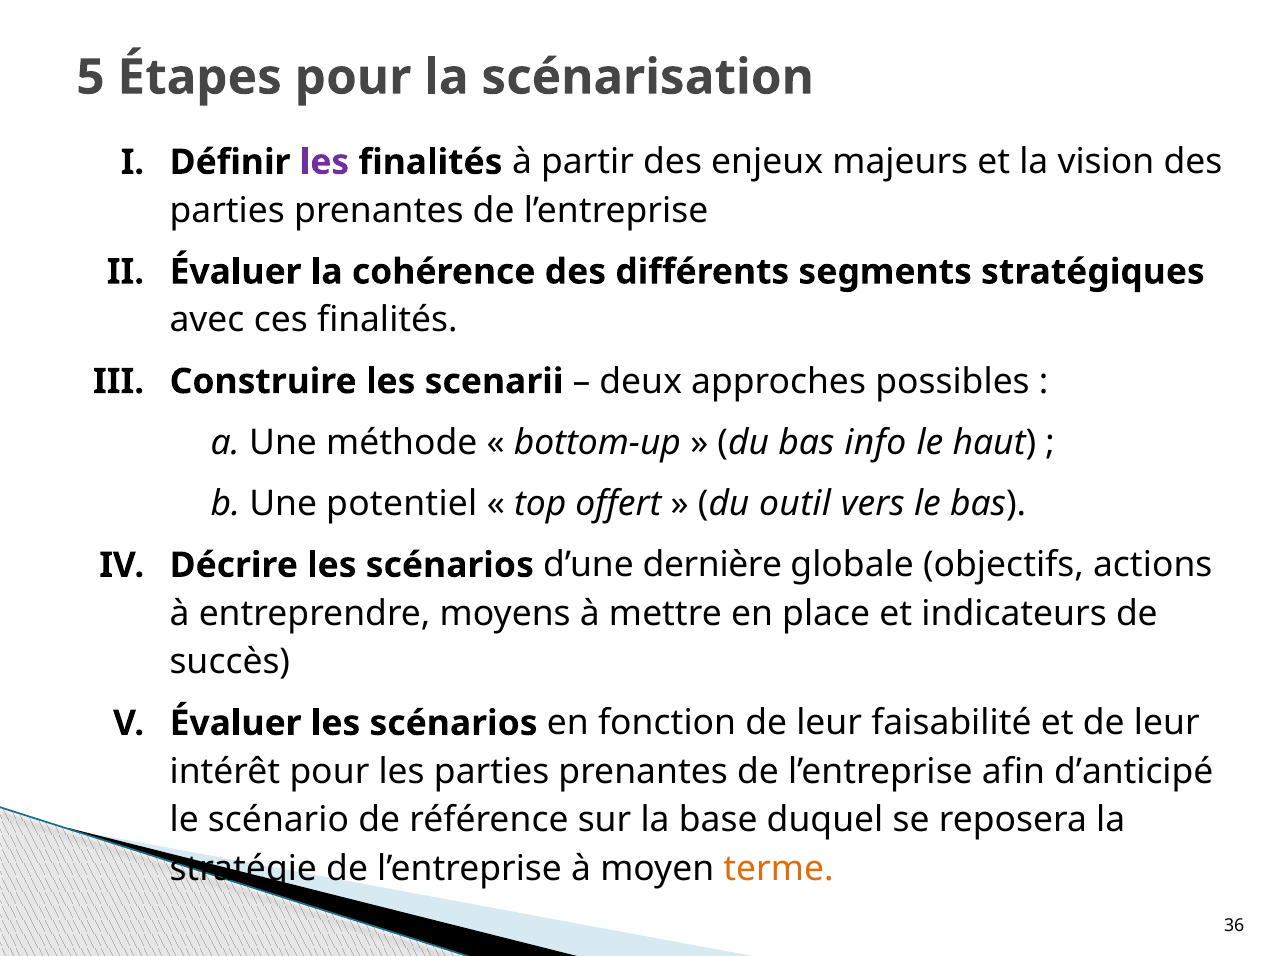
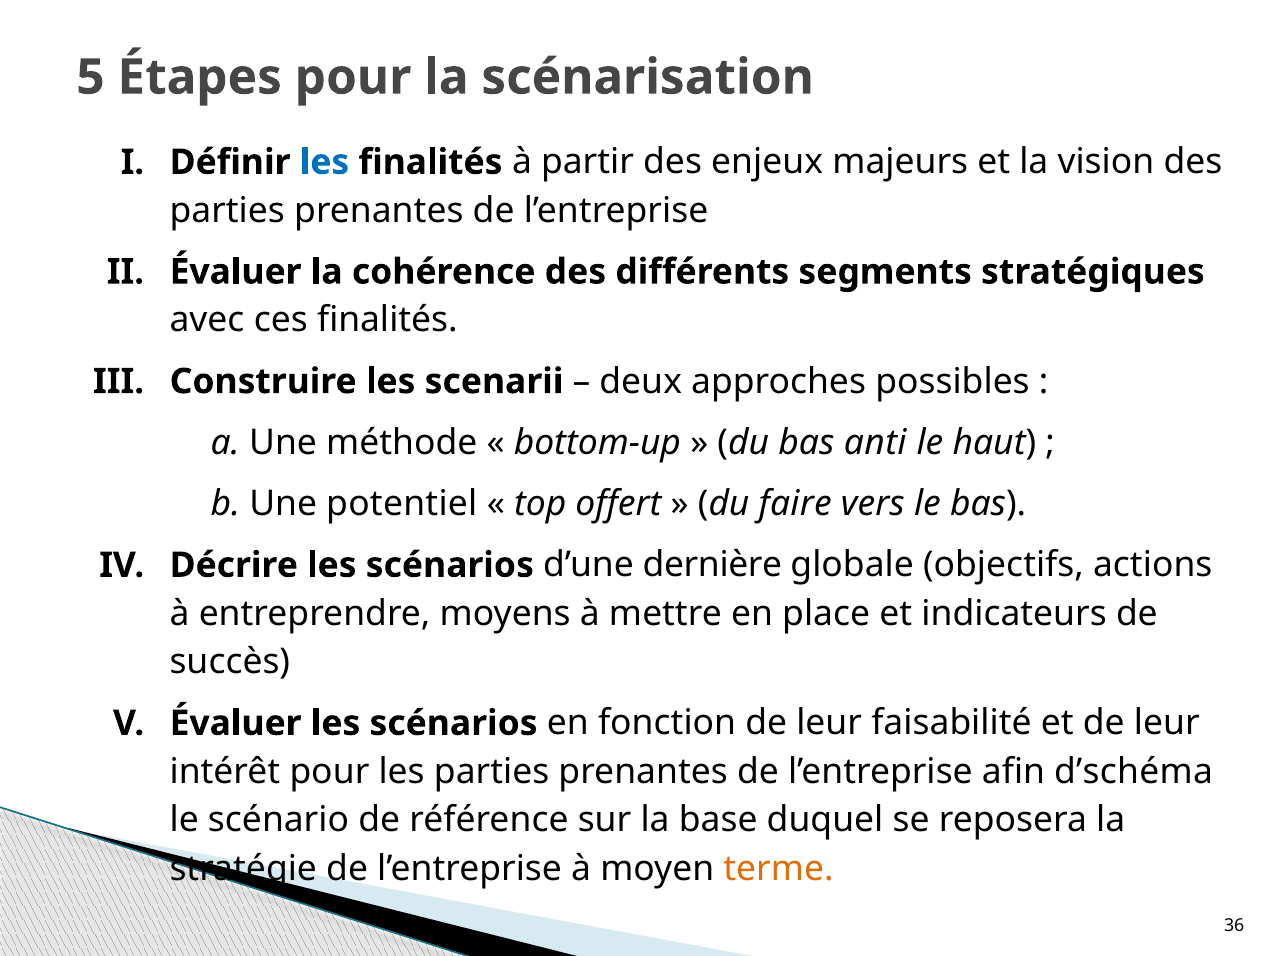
les colour: purple -> blue (324, 162)
info: info -> anti (875, 443)
outil: outil -> faire (795, 504)
d’anticipé: d’anticipé -> d’schéma (1134, 772)
